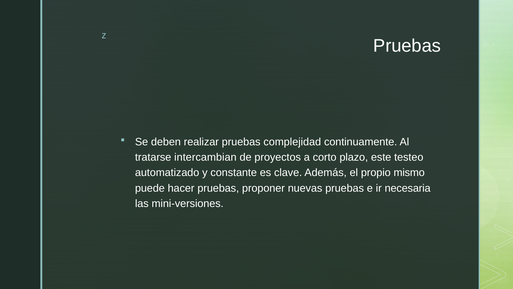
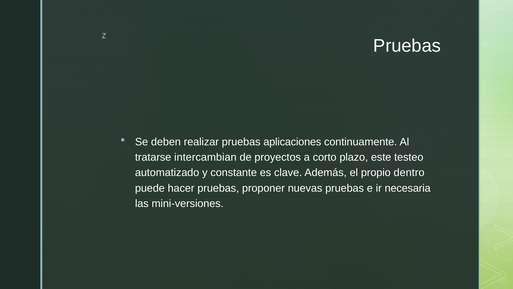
complejidad: complejidad -> aplicaciones (292, 142)
mismo: mismo -> dentro (409, 172)
